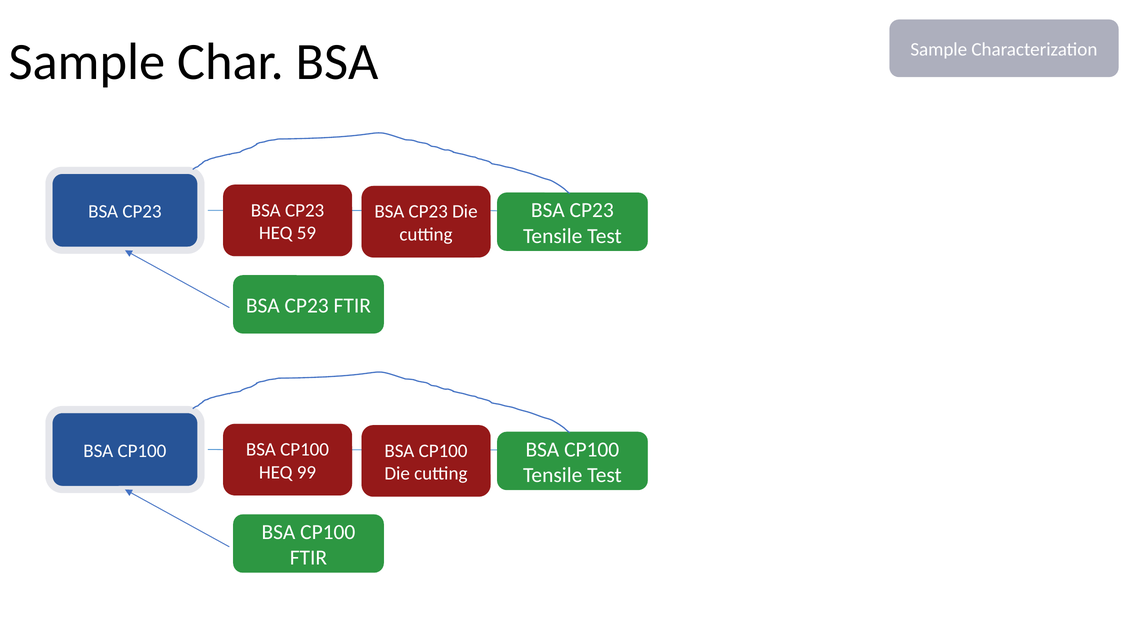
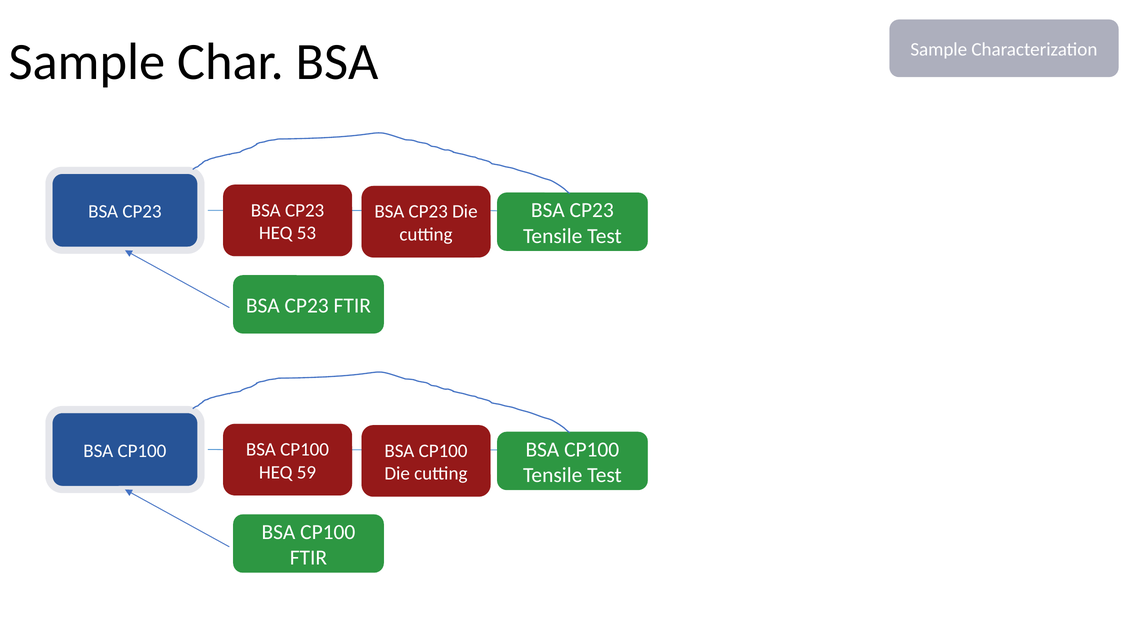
59: 59 -> 53 (306, 233)
99: 99 -> 59 (306, 472)
